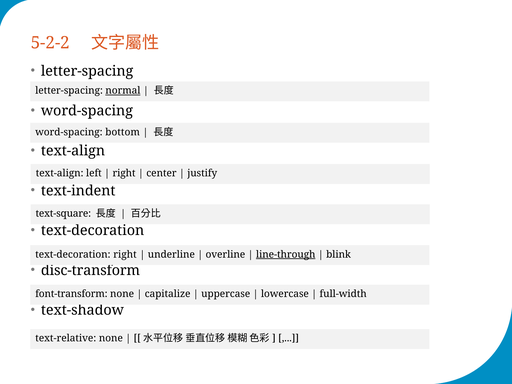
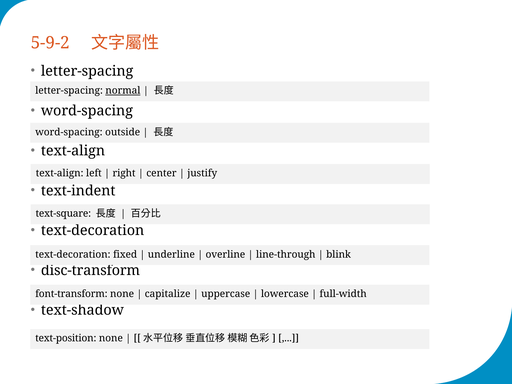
5-2-2: 5-2-2 -> 5-9-2 (50, 43)
bottom: bottom -> outside (123, 132)
text-decoration right: right -> fixed (125, 254)
line-through underline: present -> none (286, 254)
text-relative: text-relative -> text-position (66, 338)
